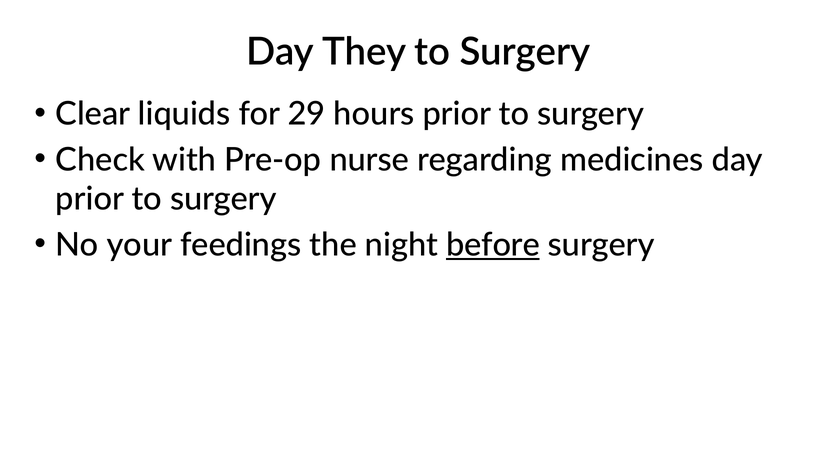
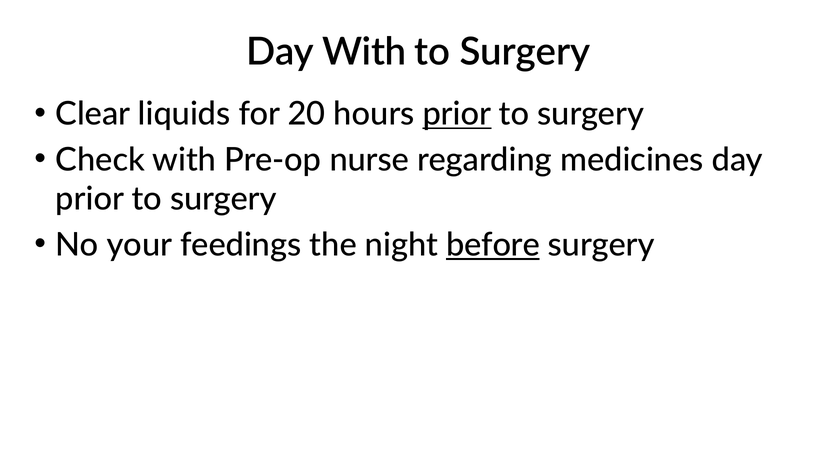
Day They: They -> With (364, 52)
29: 29 -> 20 (306, 114)
prior underline: none -> present (457, 114)
